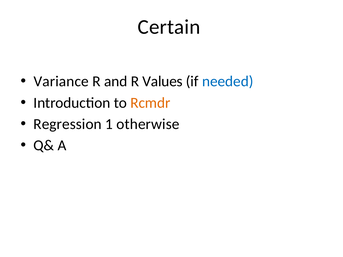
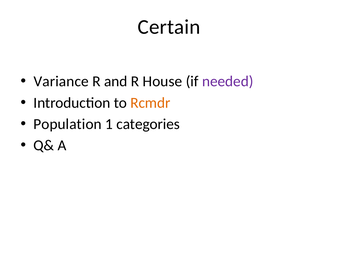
Values: Values -> House (162, 82)
needed colour: blue -> purple (228, 82)
Regression: Regression -> Population (68, 124)
otherwise: otherwise -> categories (148, 124)
